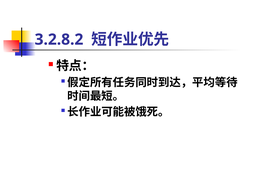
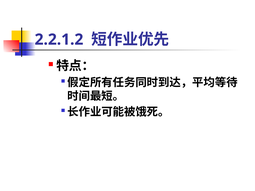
3.2.8.2: 3.2.8.2 -> 2.2.1.2 (59, 40)
